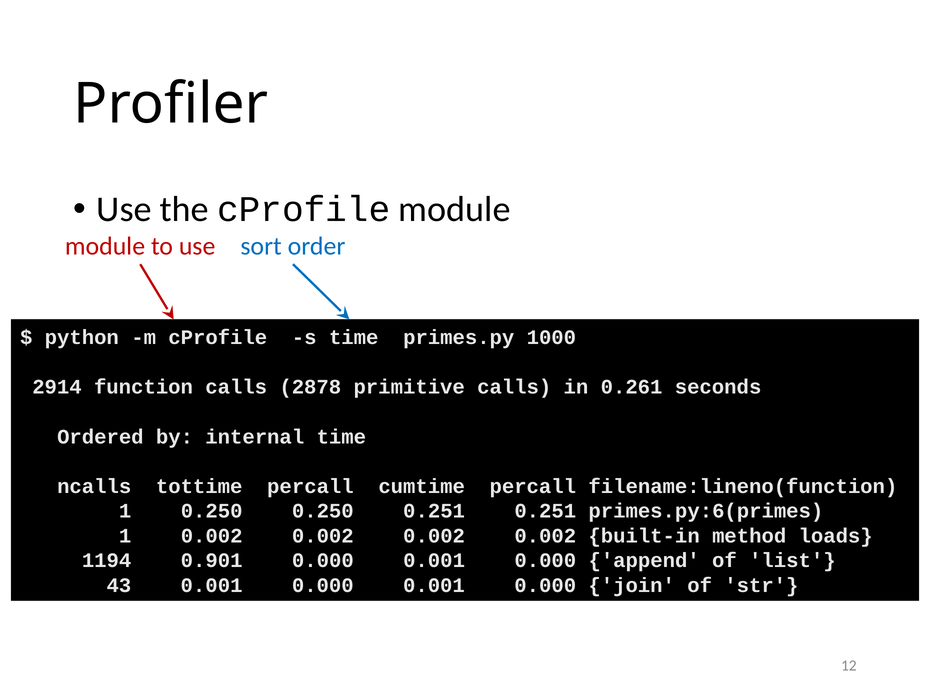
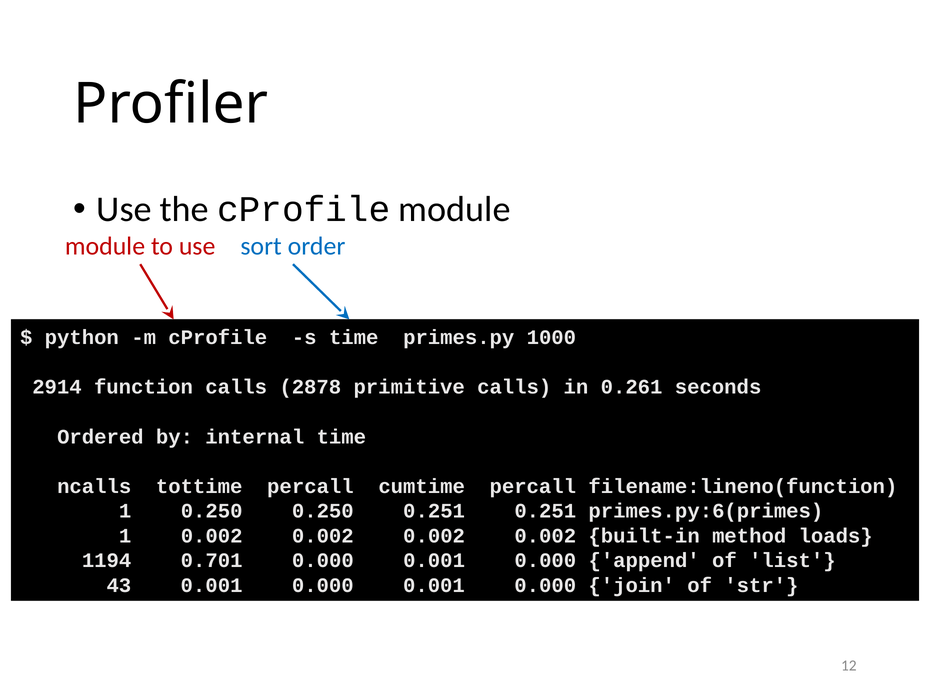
0.901: 0.901 -> 0.701 (212, 561)
